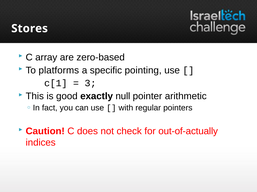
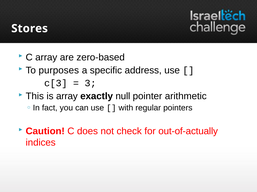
platforms: platforms -> purposes (59, 71)
pointing: pointing -> address (143, 71)
c[1: c[1 -> c[3 (56, 84)
is good: good -> array (67, 97)
